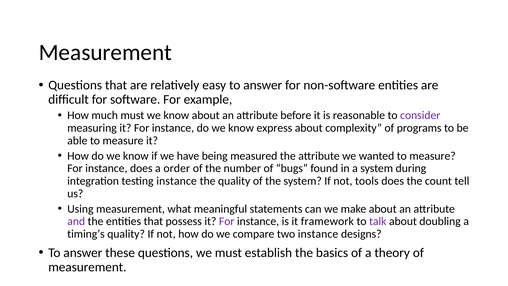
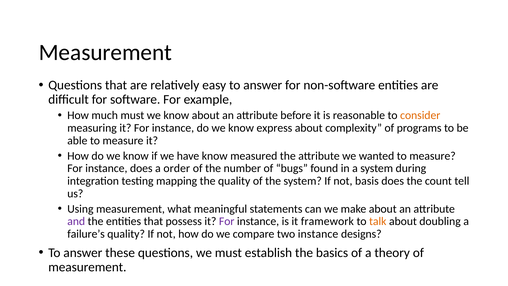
consider colour: purple -> orange (420, 115)
have being: being -> know (215, 156)
testing instance: instance -> mapping (177, 181)
tools: tools -> basis (367, 181)
talk colour: purple -> orange (378, 221)
timing’s: timing’s -> failure’s (86, 234)
